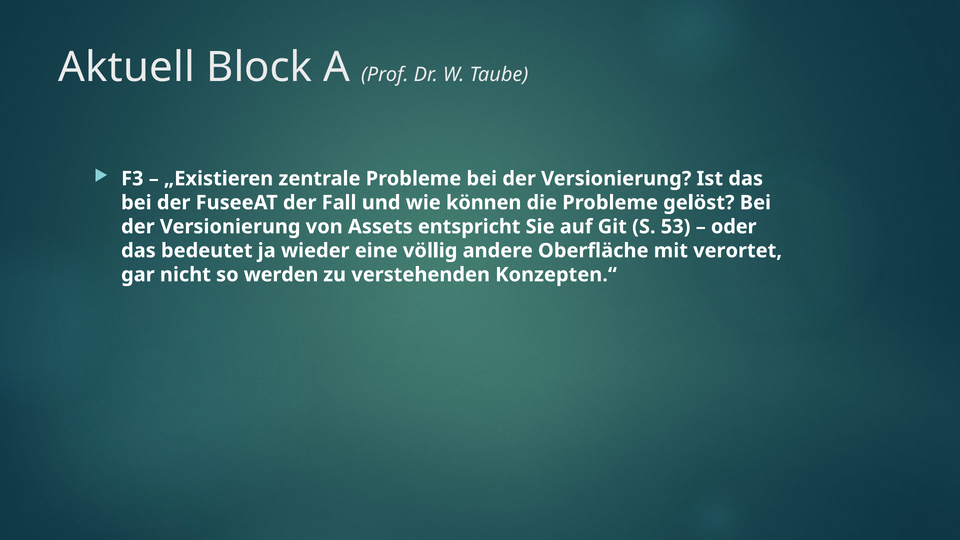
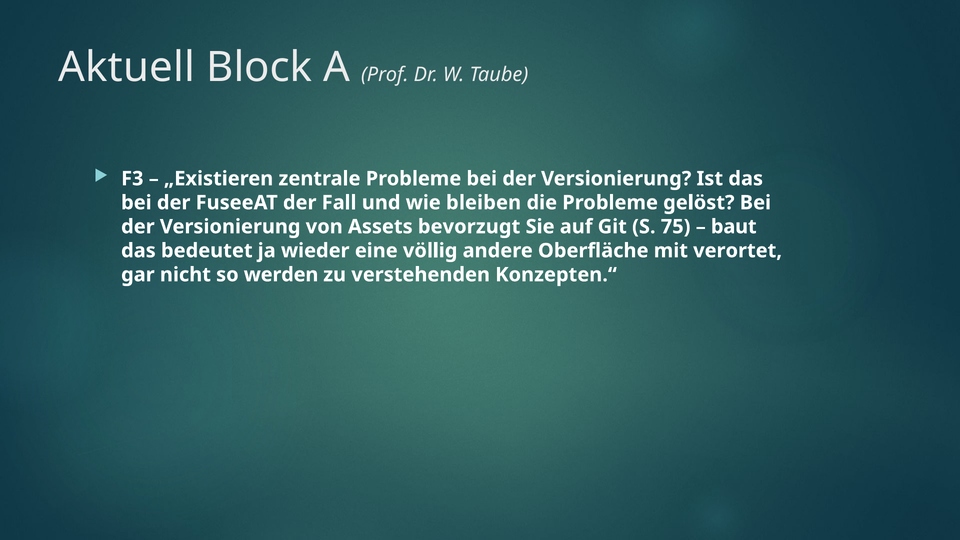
können: können -> bleiben (484, 203)
entspricht: entspricht -> bevorzugt (469, 227)
53: 53 -> 75 (676, 227)
oder: oder -> baut (734, 227)
